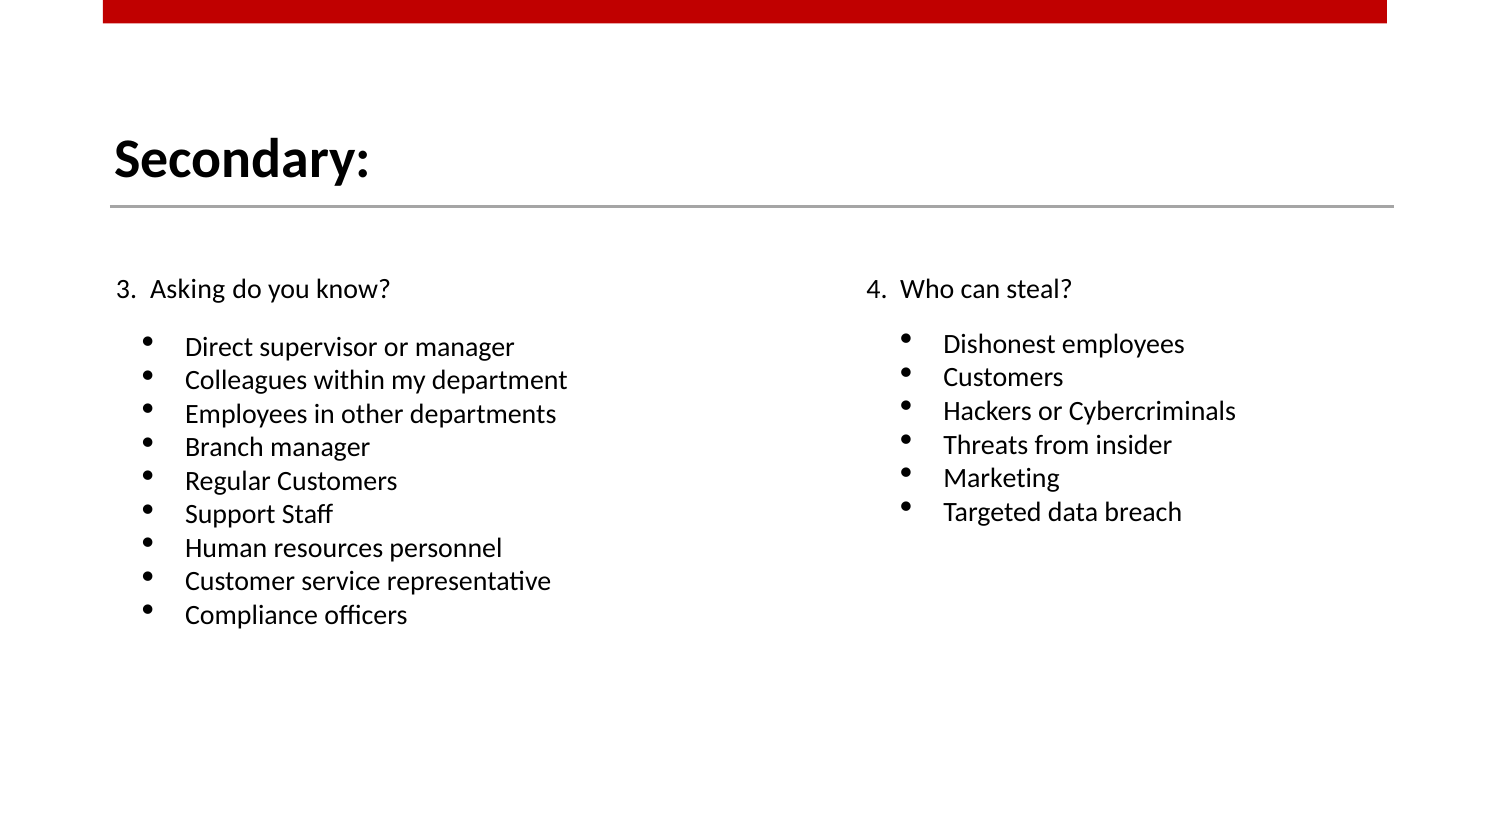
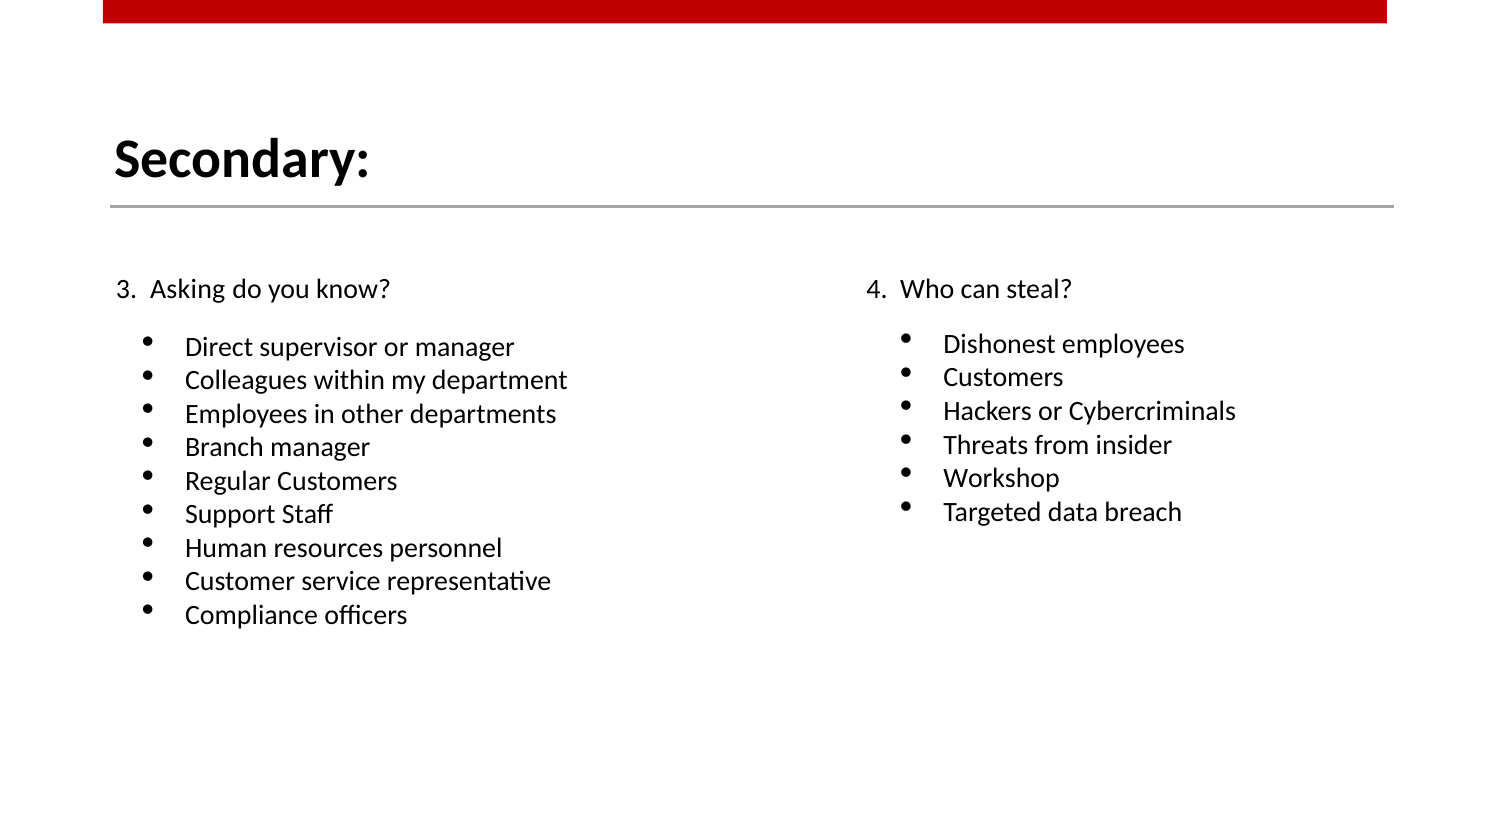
Marketing: Marketing -> Workshop (1002, 478)
